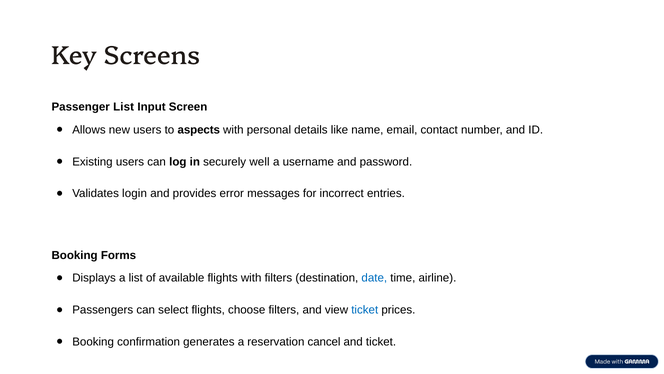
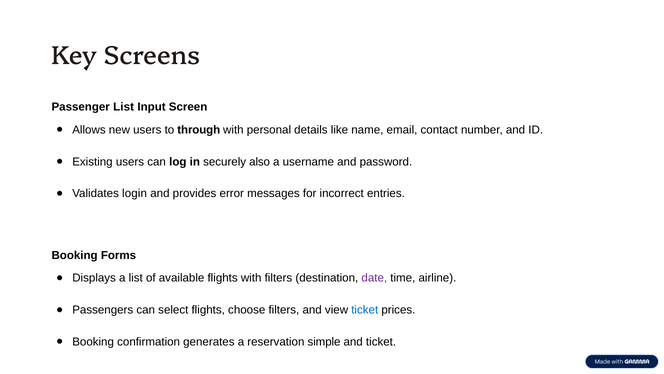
aspects: aspects -> through (199, 130)
well: well -> also (260, 161)
date colour: blue -> purple (374, 278)
cancel: cancel -> simple (324, 341)
